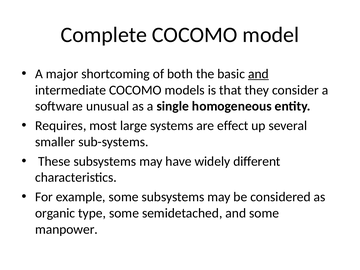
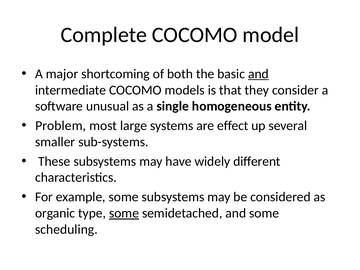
Requires: Requires -> Problem (61, 126)
some underline: none -> present (124, 213)
manpower: manpower -> scheduling (66, 229)
